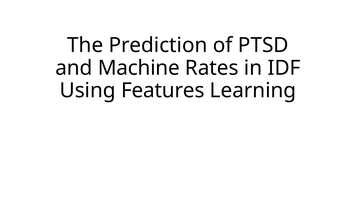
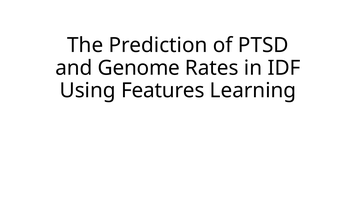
Machine: Machine -> Genome (139, 68)
